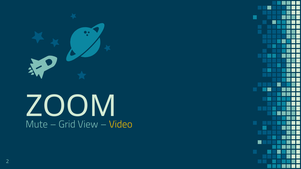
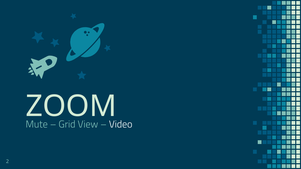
Video colour: yellow -> white (121, 125)
